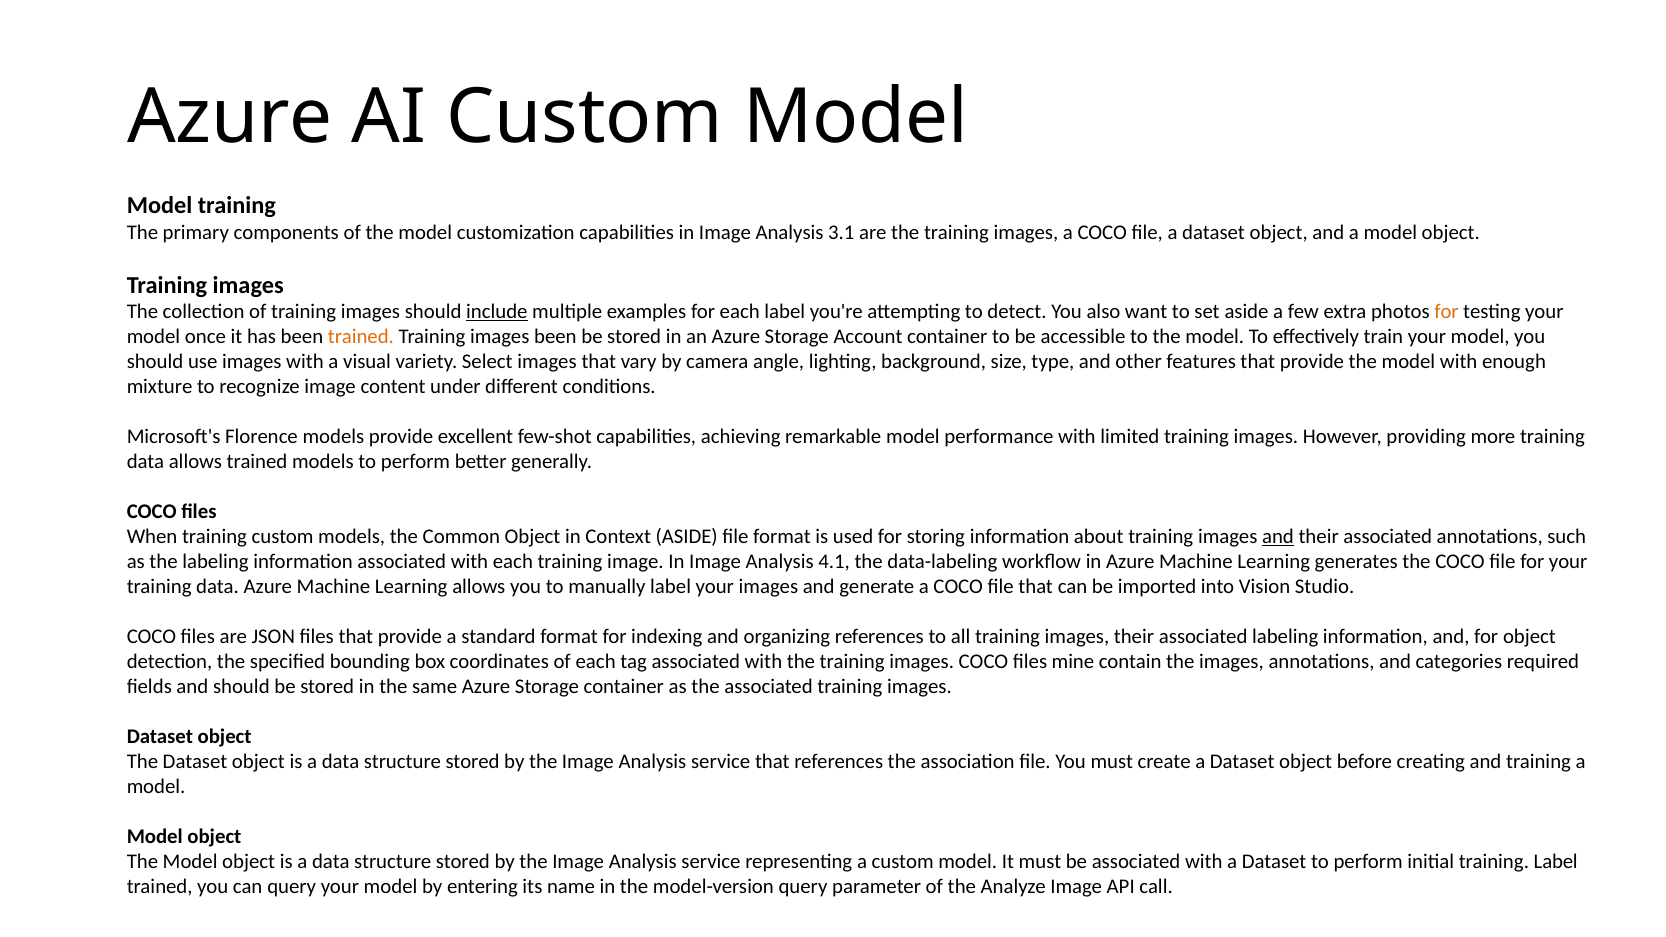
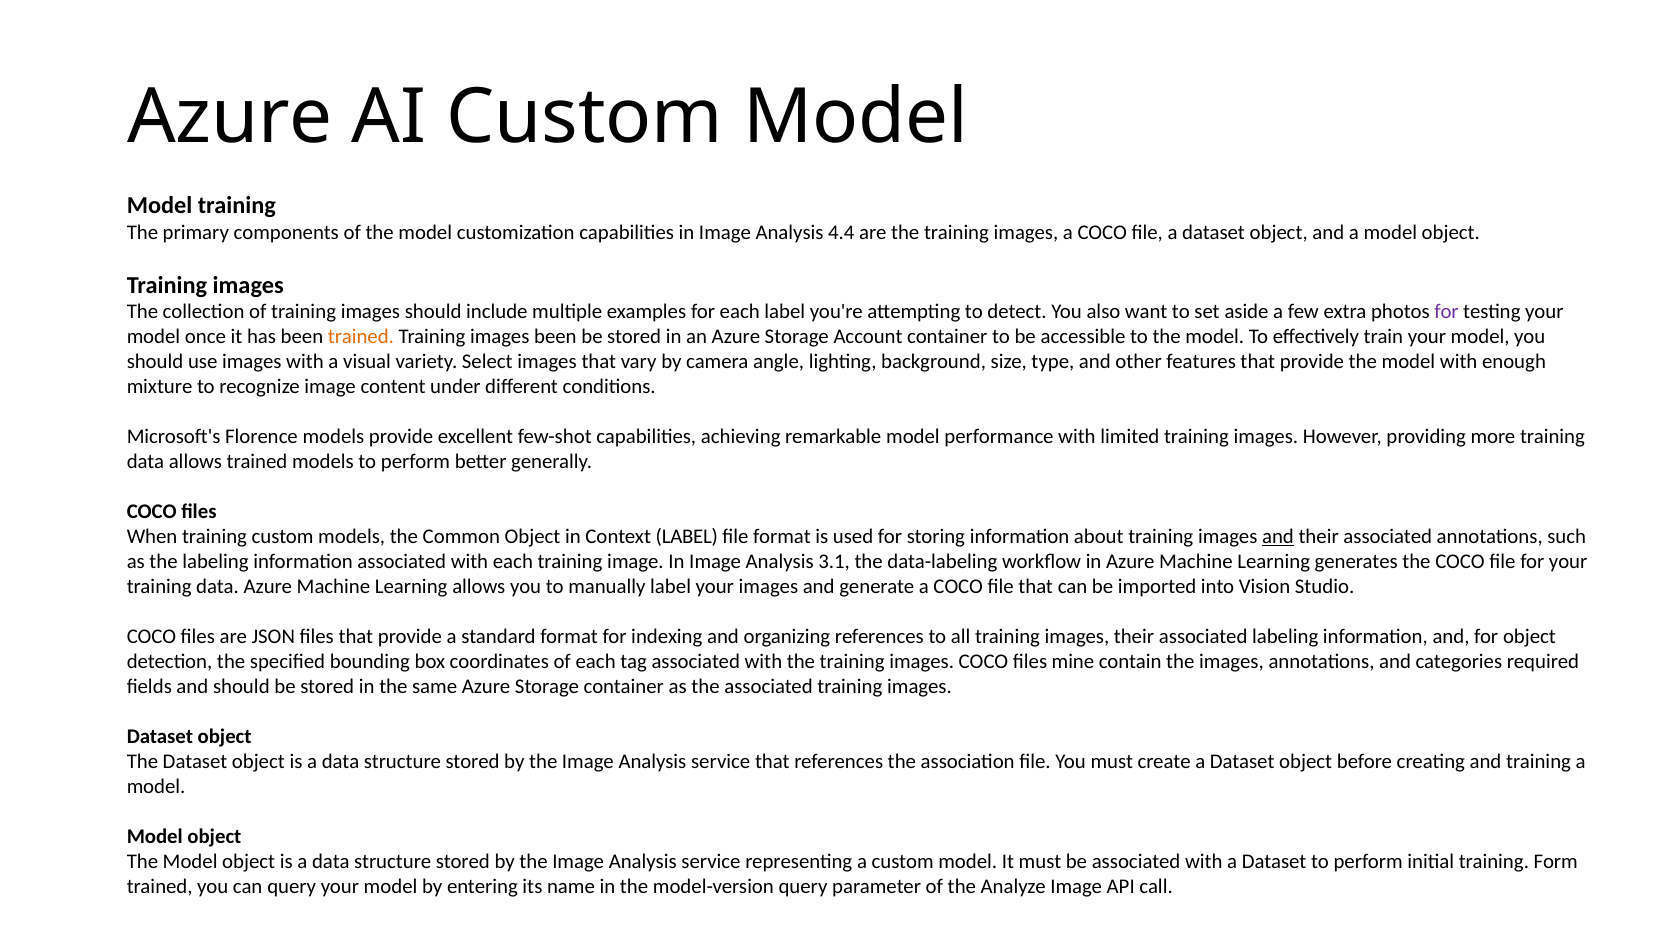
3.1: 3.1 -> 4.4 (841, 233)
include underline: present -> none (497, 312)
for colour: orange -> purple (1447, 312)
Context ASIDE: ASIDE -> LABEL (687, 537)
4.1: 4.1 -> 3.1 (834, 562)
training Label: Label -> Form (1556, 862)
